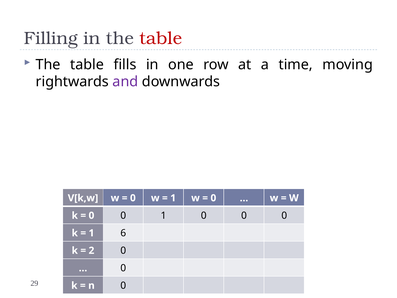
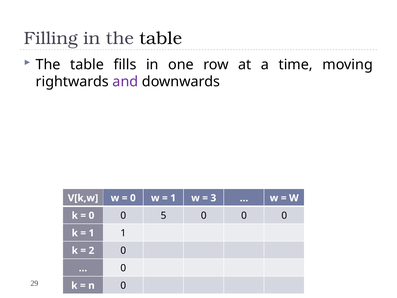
table colour: red -> black (161, 38)
0: 0 -> 3 (213, 198)
0 1: 1 -> 5 (164, 215)
1 6: 6 -> 1 (123, 233)
